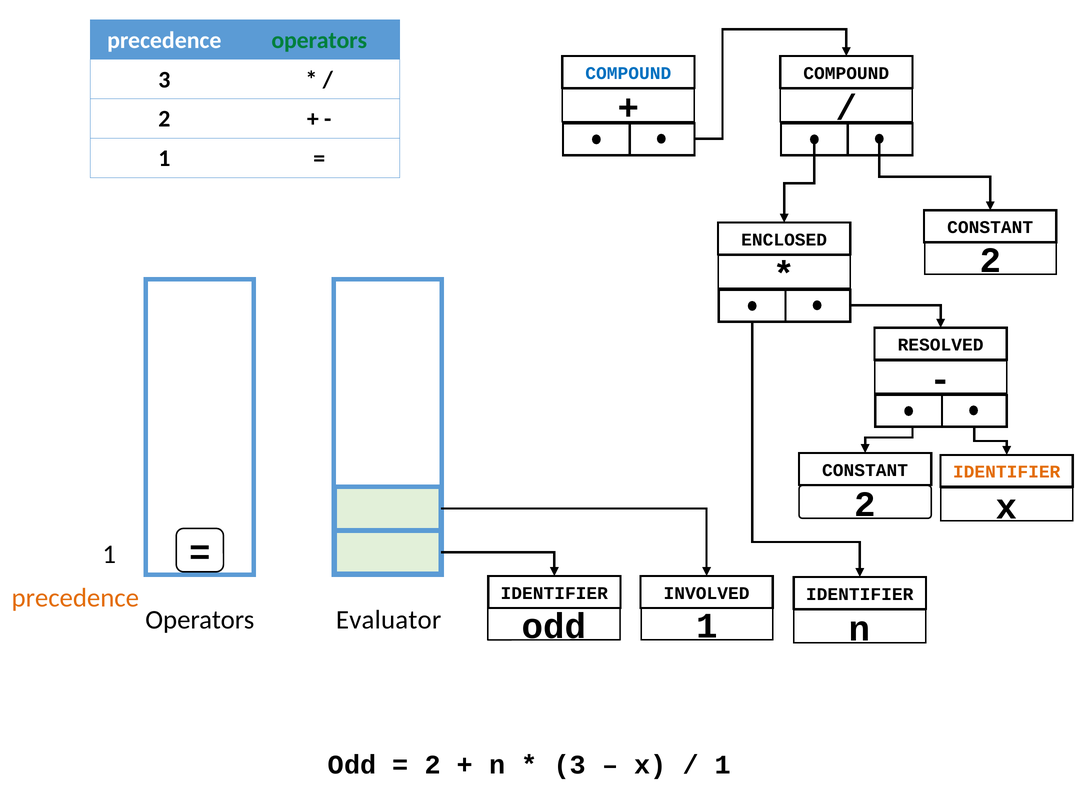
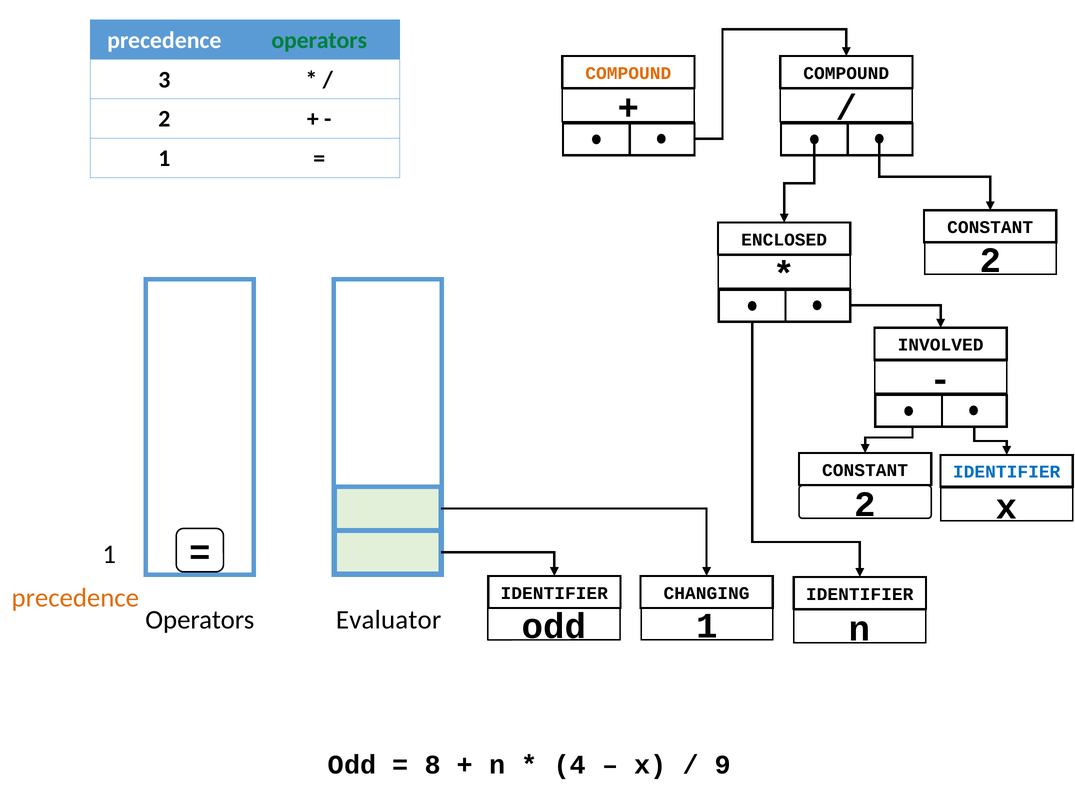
COMPOUND colour: blue -> orange (628, 73)
RESOLVED: RESOLVED -> INVOLVED (941, 345)
IDENTIFIER colour: orange -> blue (1007, 472)
INVOLVED: INVOLVED -> CHANGING (707, 593)
2: 2 -> 8 (433, 765)
3: 3 -> 4 (570, 765)
1: 1 -> 9 (723, 765)
